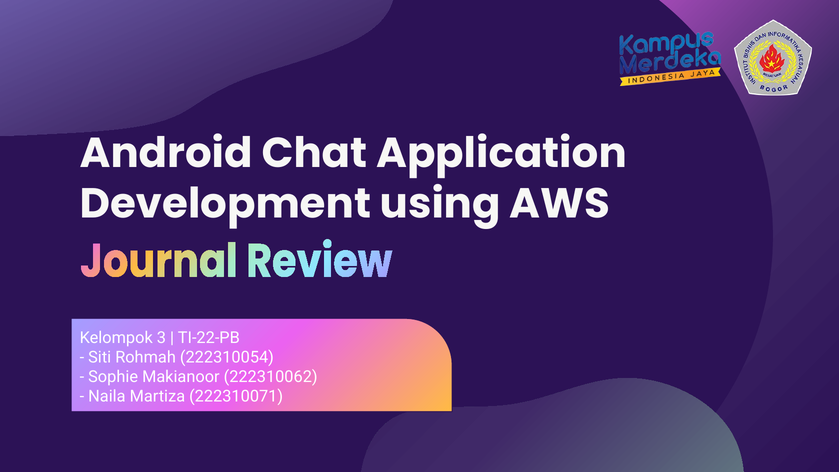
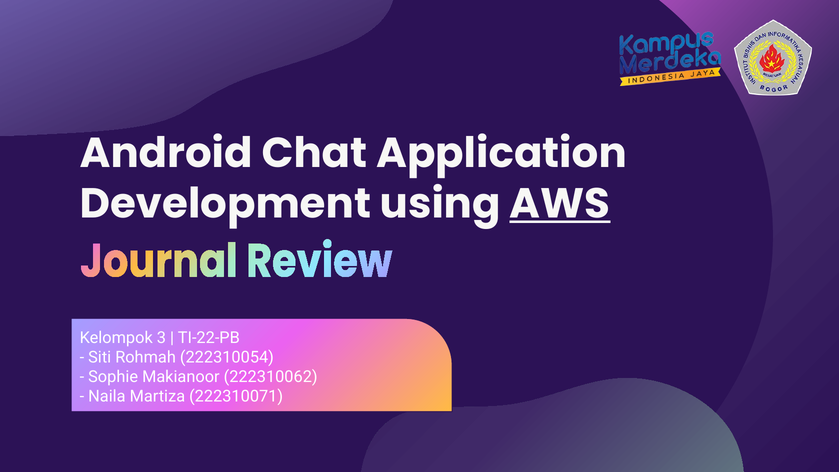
AWS underline: none -> present (560, 204)
